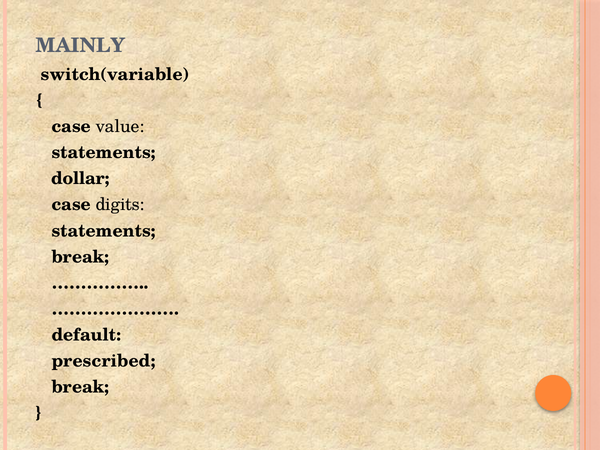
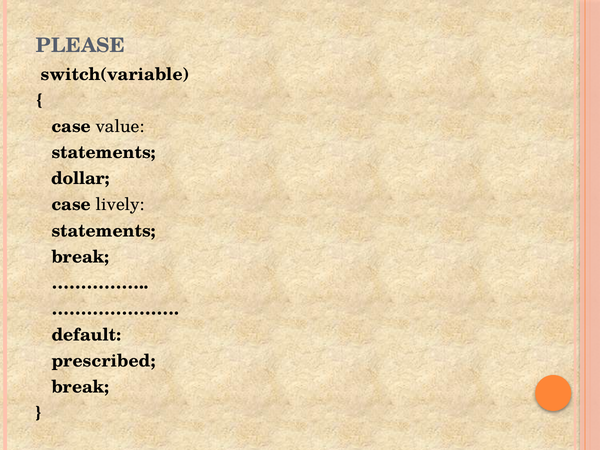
MAINLY: MAINLY -> PLEASE (80, 45)
digits: digits -> lively (120, 205)
